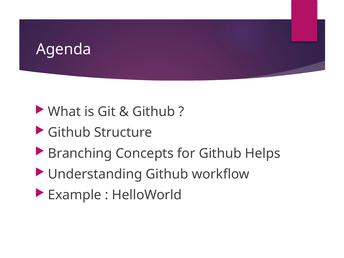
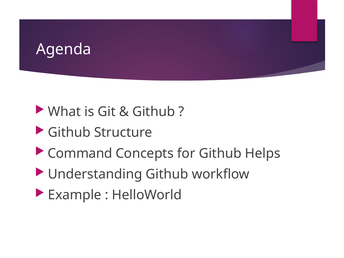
Branching: Branching -> Command (80, 153)
